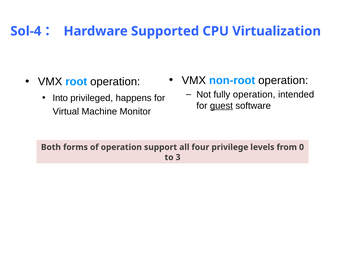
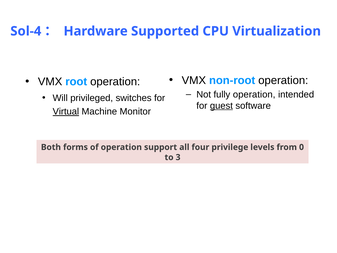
Into: Into -> Will (60, 98)
happens: happens -> switches (134, 98)
Virtual underline: none -> present (66, 112)
